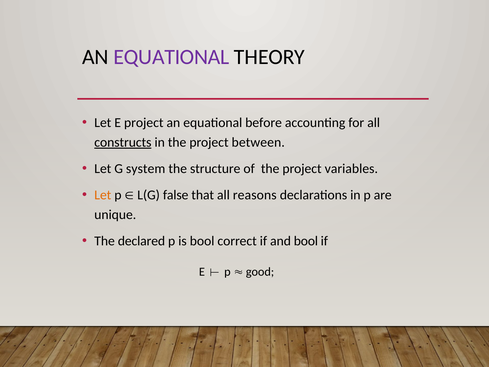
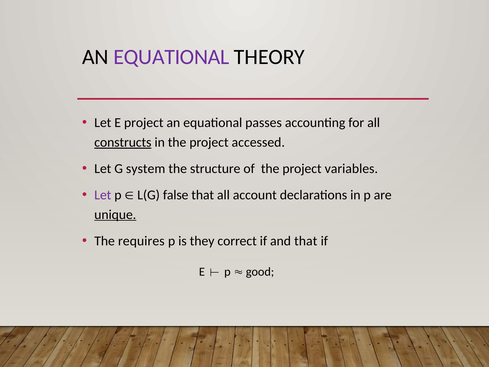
before: before -> passes (264, 123)
between: between -> accessed (258, 142)
Let colour: orange -> purple (103, 195)
reasons: reasons -> account (255, 195)
unique underline: none -> present (115, 214)
declared: declared -> requires (141, 241)
is bool: bool -> they (202, 241)
and bool: bool -> that (306, 241)
